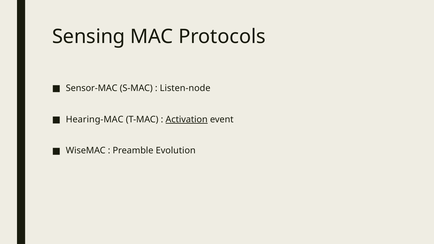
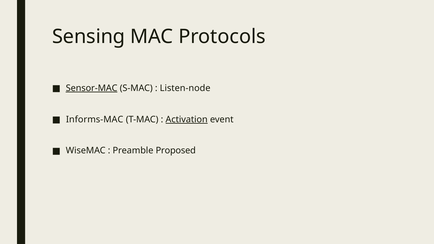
Sensor-MAC underline: none -> present (92, 88)
Hearing-MAC: Hearing-MAC -> Informs-MAC (95, 119)
Evolution: Evolution -> Proposed (176, 151)
